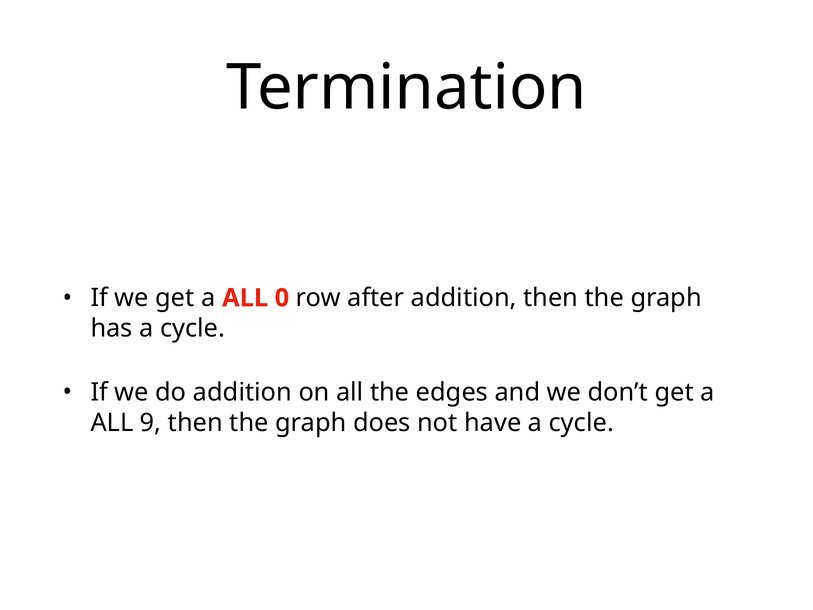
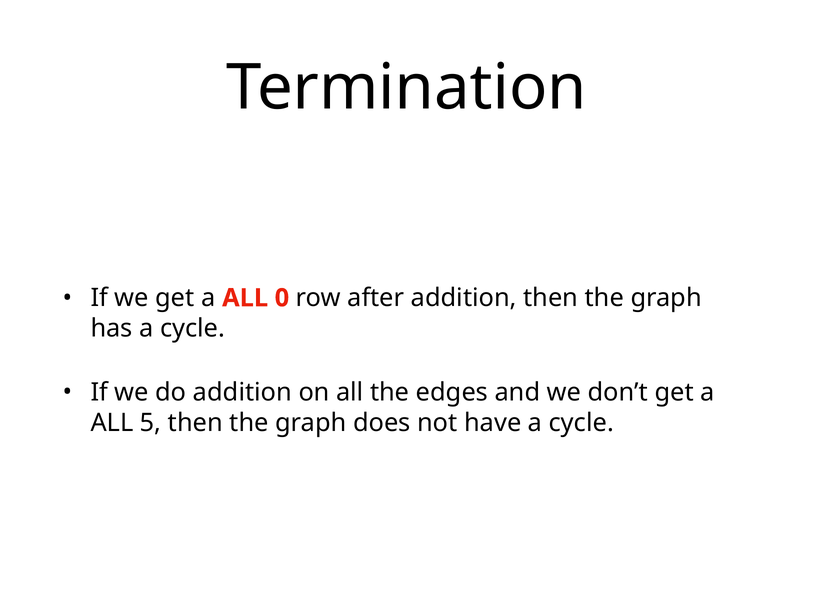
9: 9 -> 5 (151, 423)
